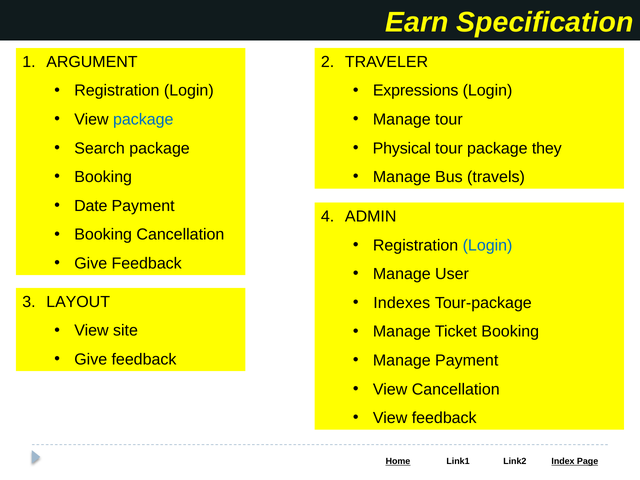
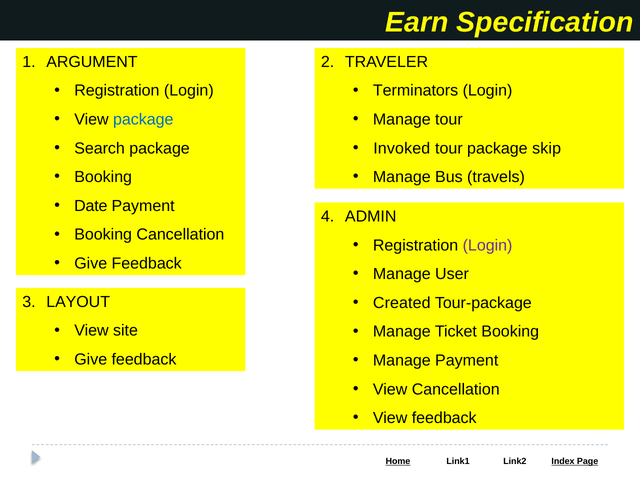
Expressions: Expressions -> Terminators (416, 91)
Physical: Physical -> Invoked (402, 148)
they: they -> skip (547, 148)
Login colour: blue -> purple (488, 245)
Indexes: Indexes -> Created (402, 303)
